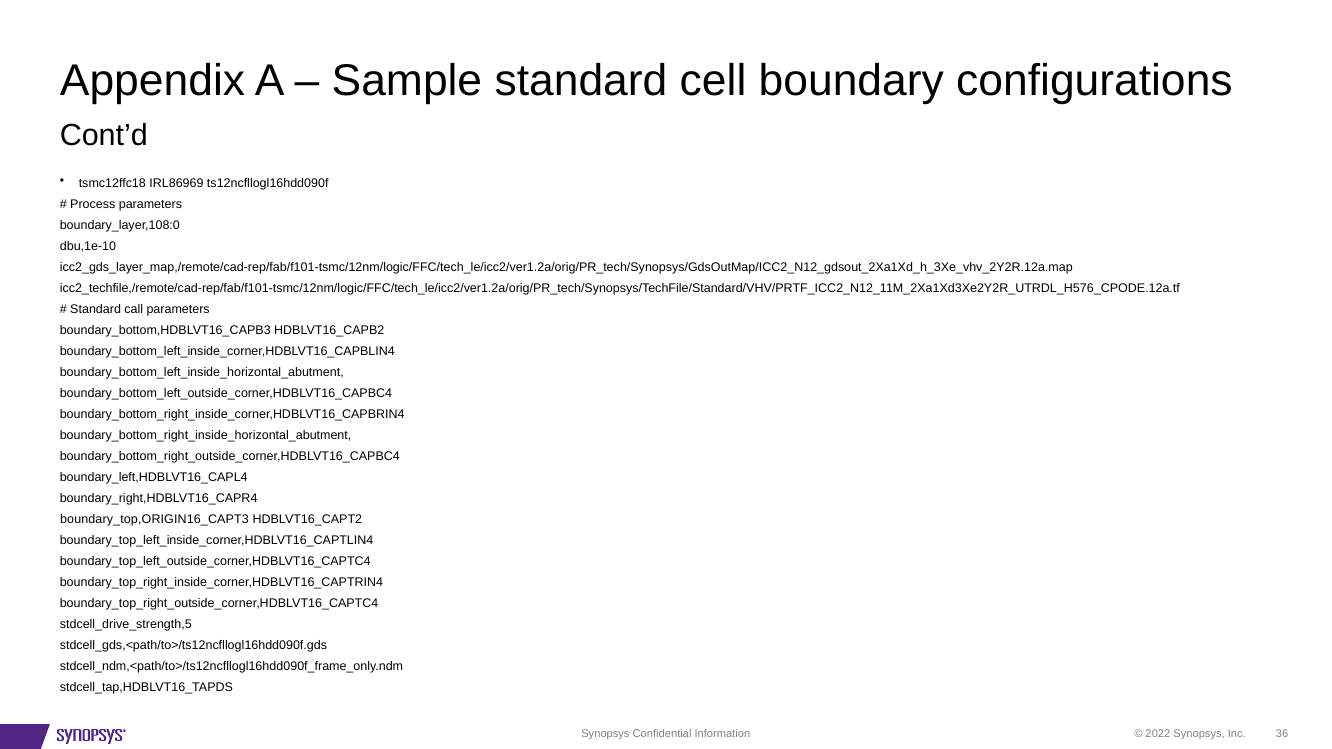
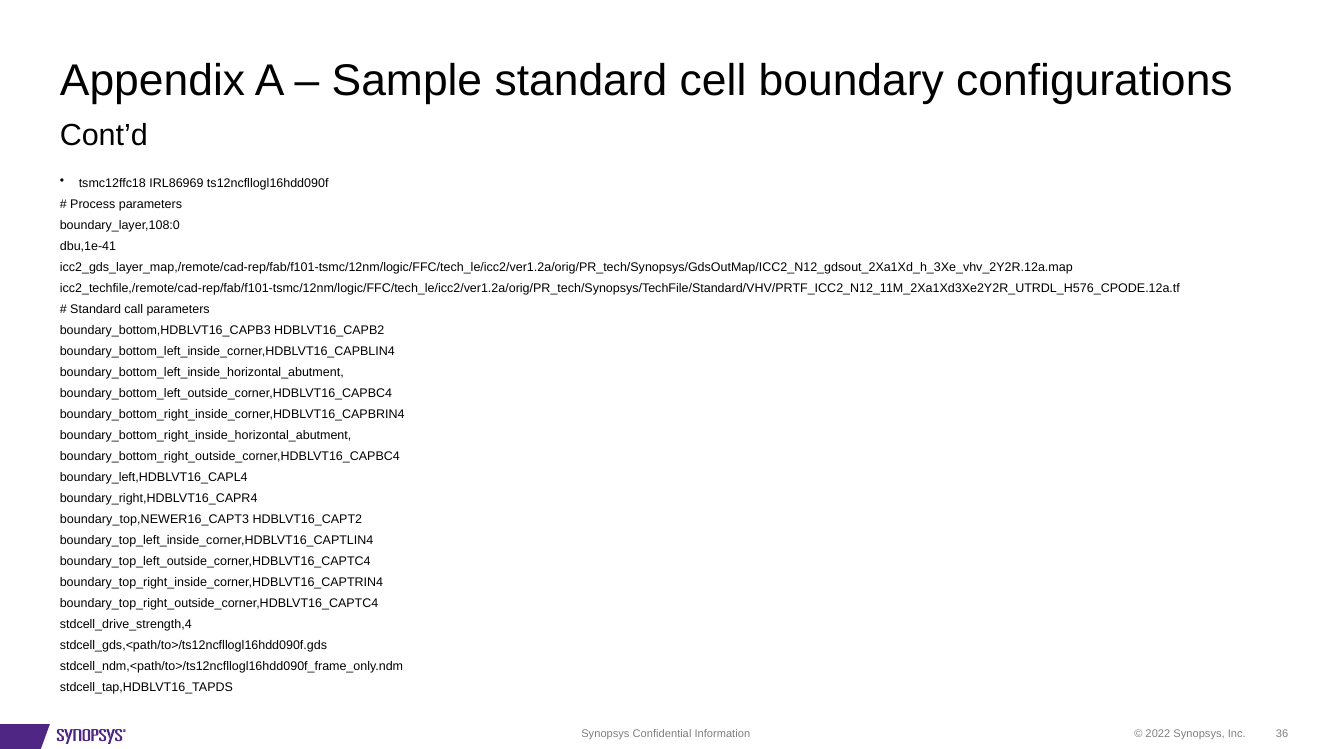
dbu,1e-10: dbu,1e-10 -> dbu,1e-41 (88, 246)
boundary_top,ORIGIN16_CAPT3: boundary_top,ORIGIN16_CAPT3 -> boundary_top,NEWER16_CAPT3 (155, 519)
stdcell_drive_strength,5: stdcell_drive_strength,5 -> stdcell_drive_strength,4 (126, 624)
